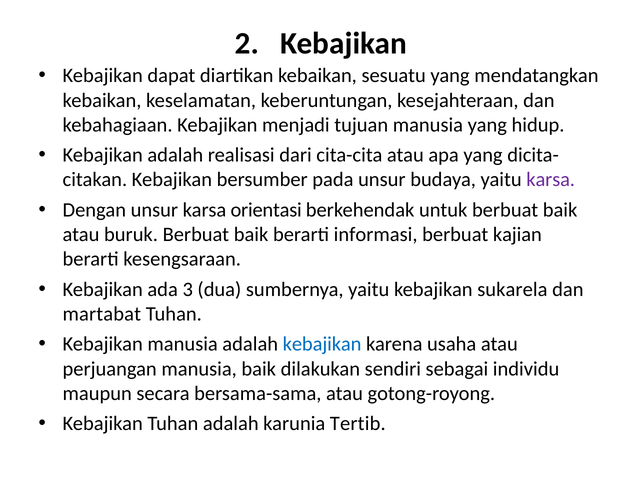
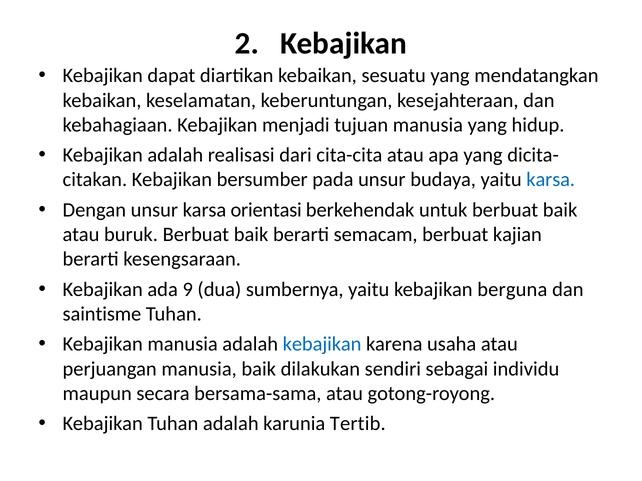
karsa colour: purple -> blue (551, 180)
informasi: informasi -> semacam (376, 235)
3: 3 -> 9 (188, 290)
sukarela: sukarela -> berguna (512, 290)
martabat: martabat -> saintisme (102, 314)
